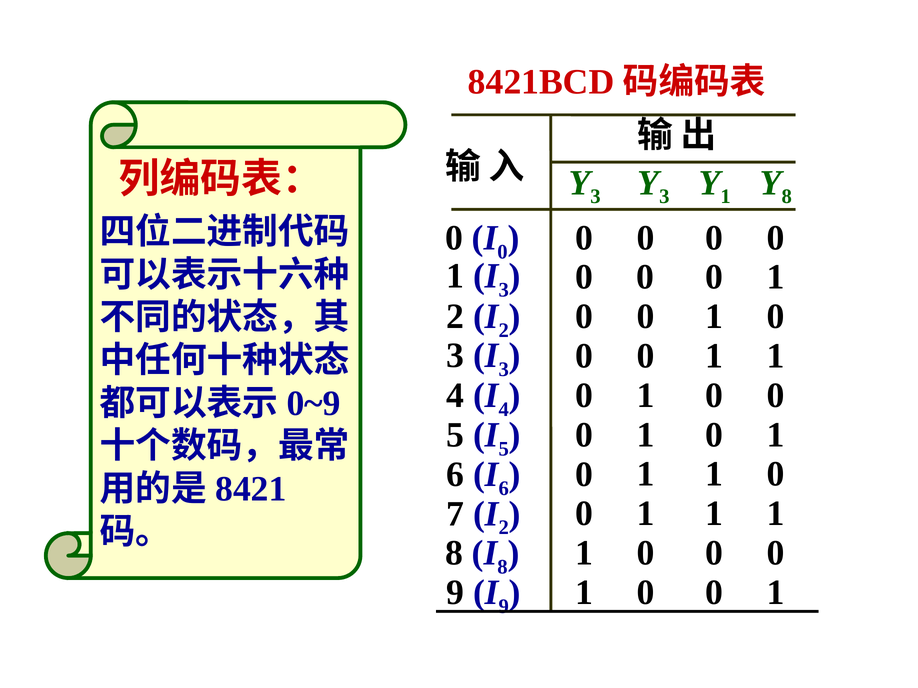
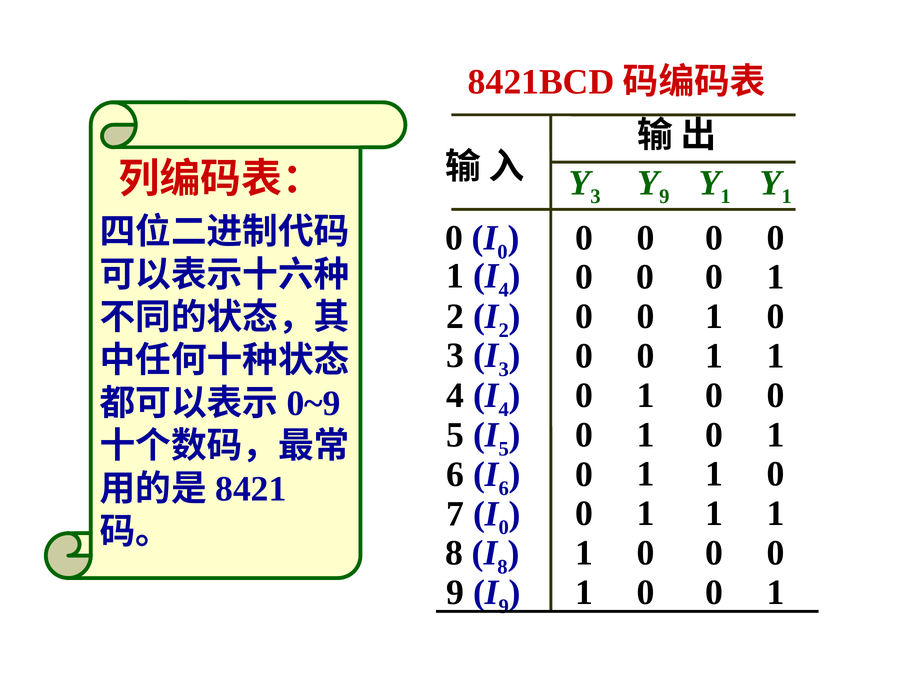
3: 3 -> 9 (664, 197)
8: 8 -> 1 (787, 197)
3: 3 -> 4 (504, 290)
2: 2 -> 0 (504, 528)
